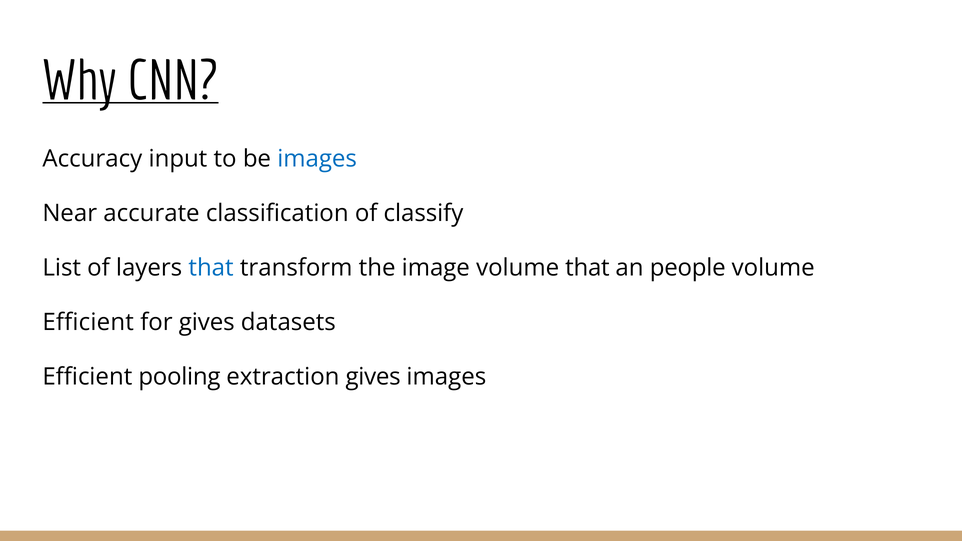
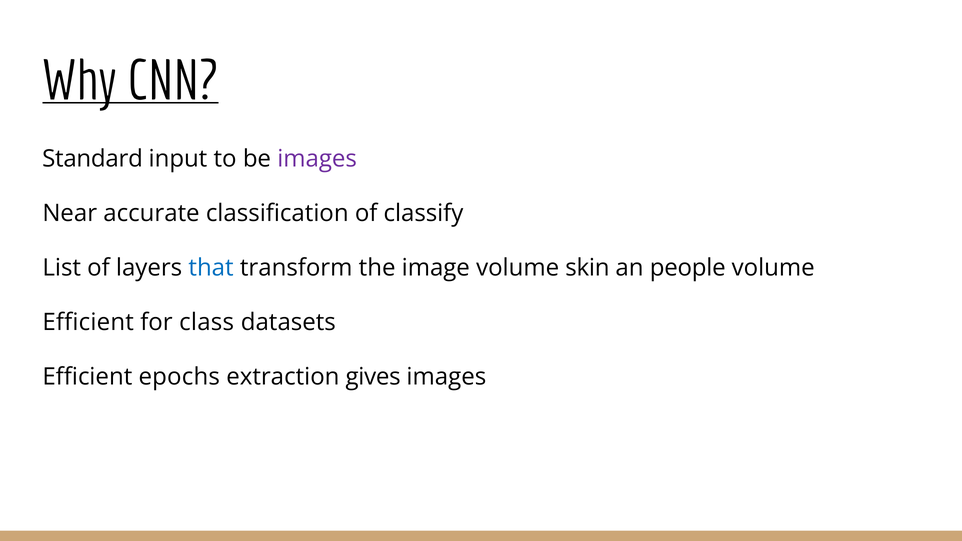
Accuracy: Accuracy -> Standard (92, 159)
images colour: blue -> purple (317, 159)
volume that: that -> skin (587, 268)
for gives: gives -> class (207, 323)
pooling: pooling -> epochs (179, 377)
